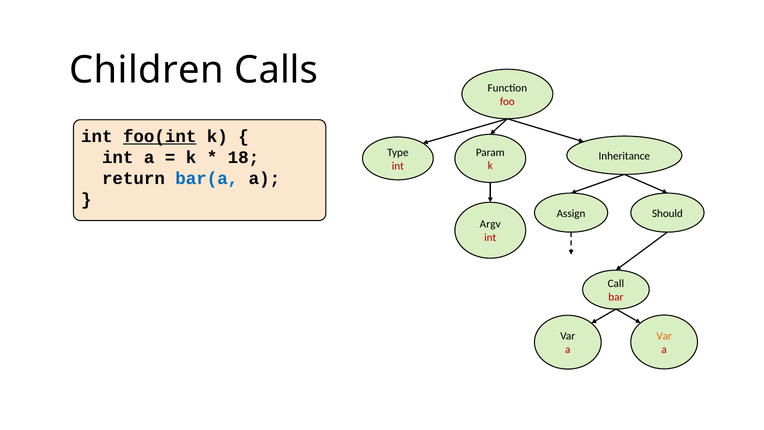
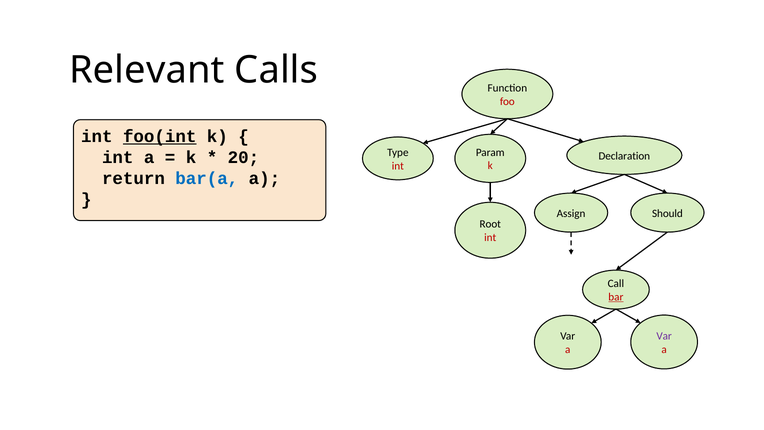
Children: Children -> Relevant (147, 70)
18: 18 -> 20 (243, 157)
Inheritance: Inheritance -> Declaration (624, 156)
Argv: Argv -> Root (490, 224)
bar underline: none -> present (616, 297)
Var colour: orange -> purple (664, 336)
